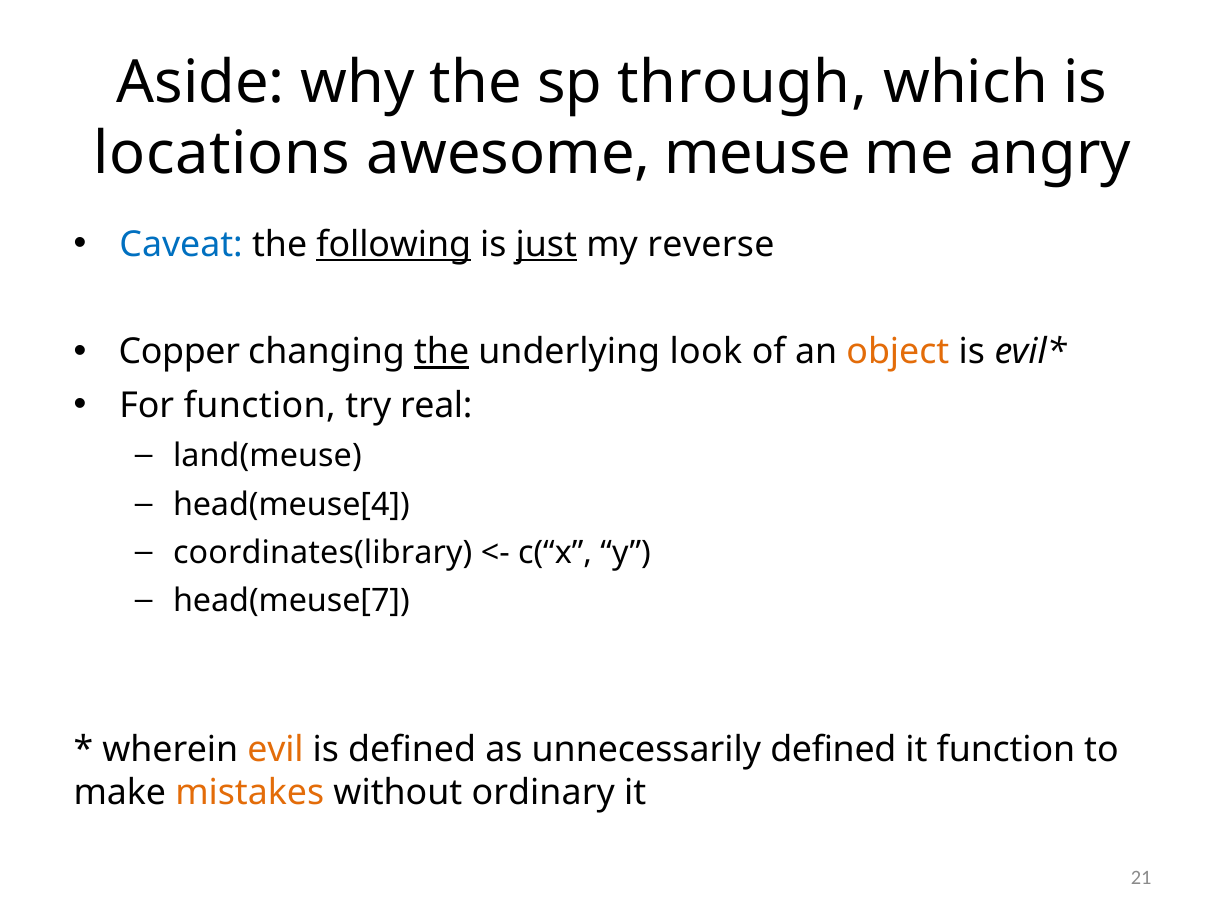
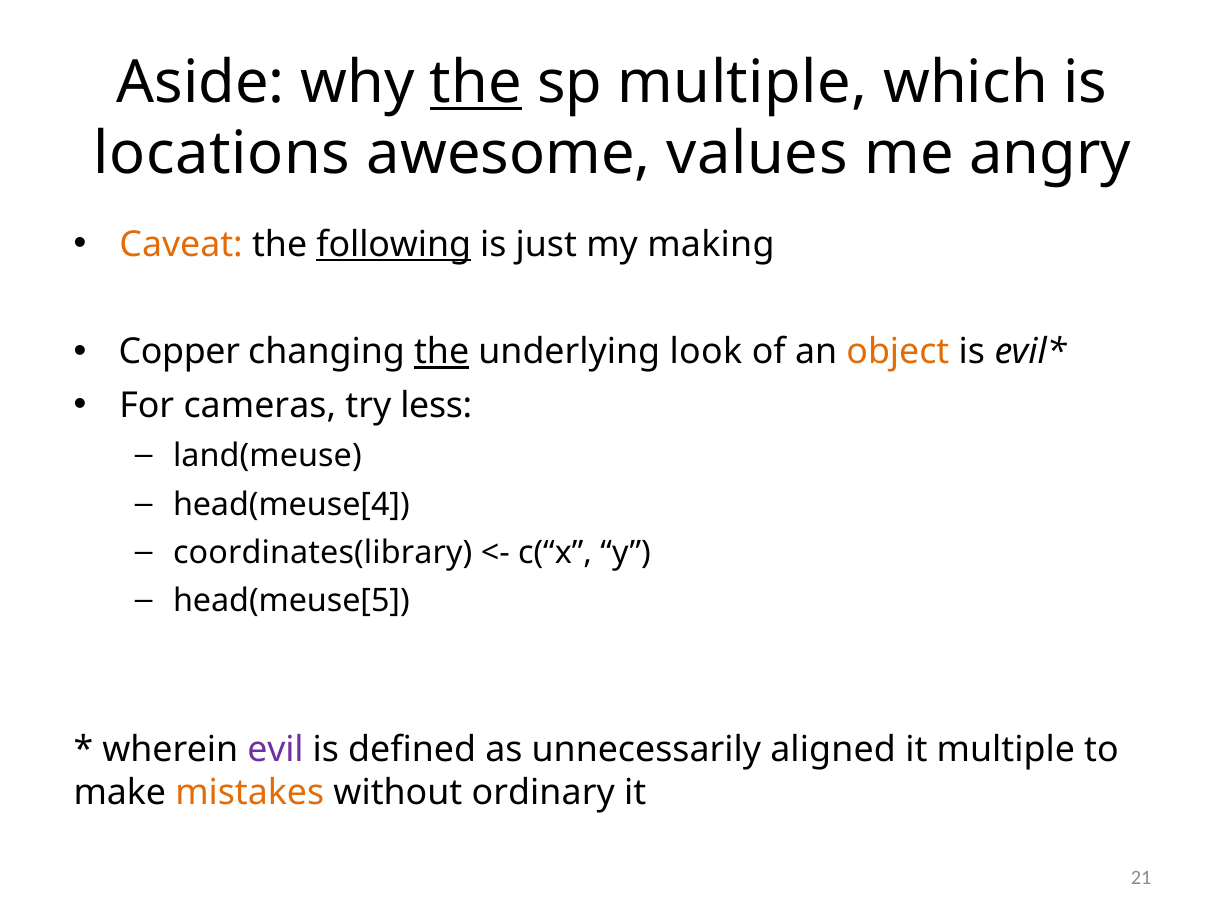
the underline: none -> present (476, 83)
sp through: through -> multiple (743, 83)
meuse: meuse -> values (757, 154)
Caveat colour: blue -> orange (181, 244)
just underline: present -> none (546, 244)
reverse: reverse -> making (711, 244)
For function: function -> cameras (260, 406)
real: real -> less (436, 406)
head(meuse[7: head(meuse[7 -> head(meuse[5 (291, 601)
evil colour: orange -> purple (276, 749)
unnecessarily defined: defined -> aligned (833, 749)
it function: function -> multiple (1006, 749)
